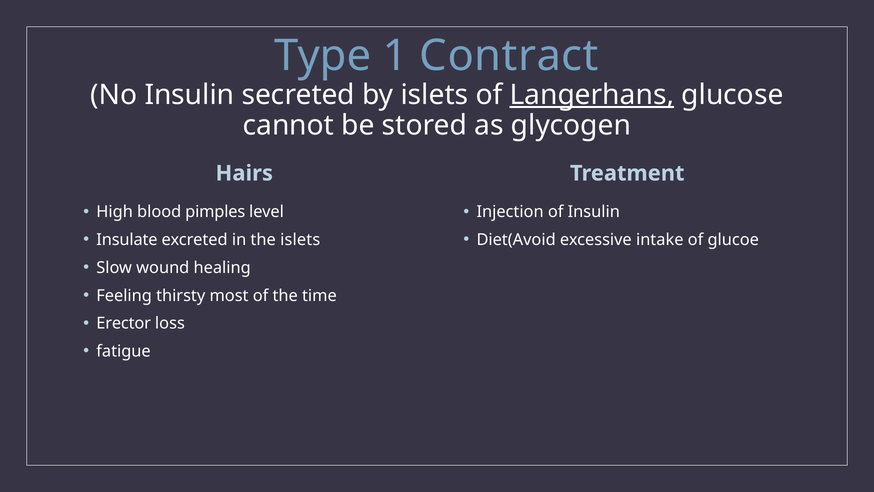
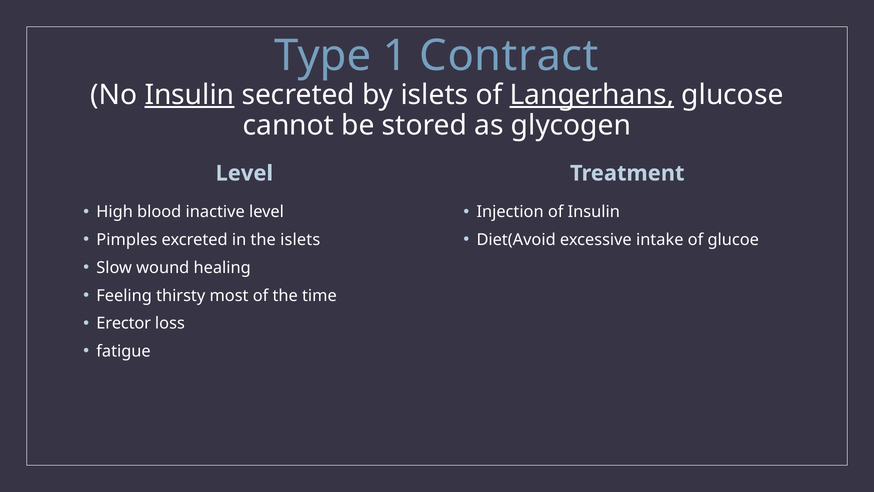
Insulin underline: none -> present (189, 95)
Hairs: Hairs -> Level (244, 173)
pimples: pimples -> inactive (215, 212)
Insulate: Insulate -> Pimples (127, 240)
